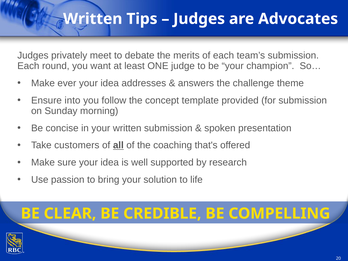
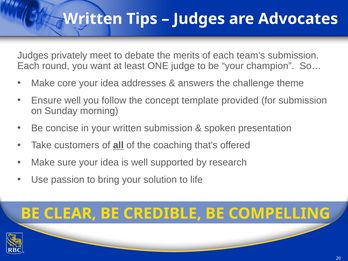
ever: ever -> core (67, 83)
Ensure into: into -> well (73, 100)
